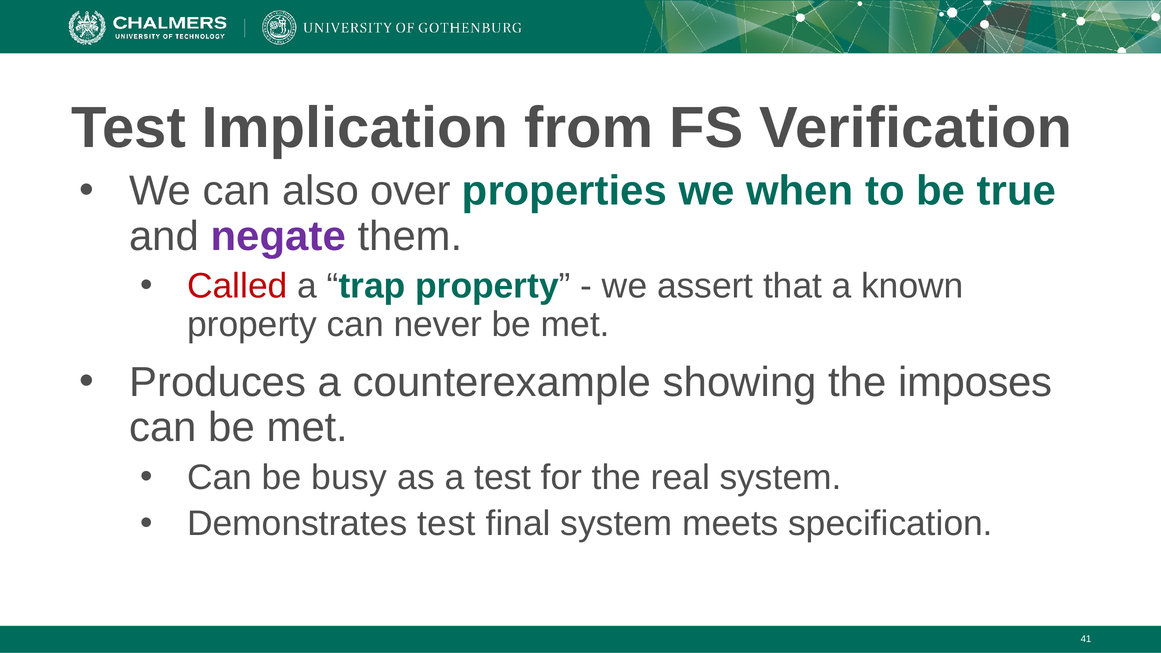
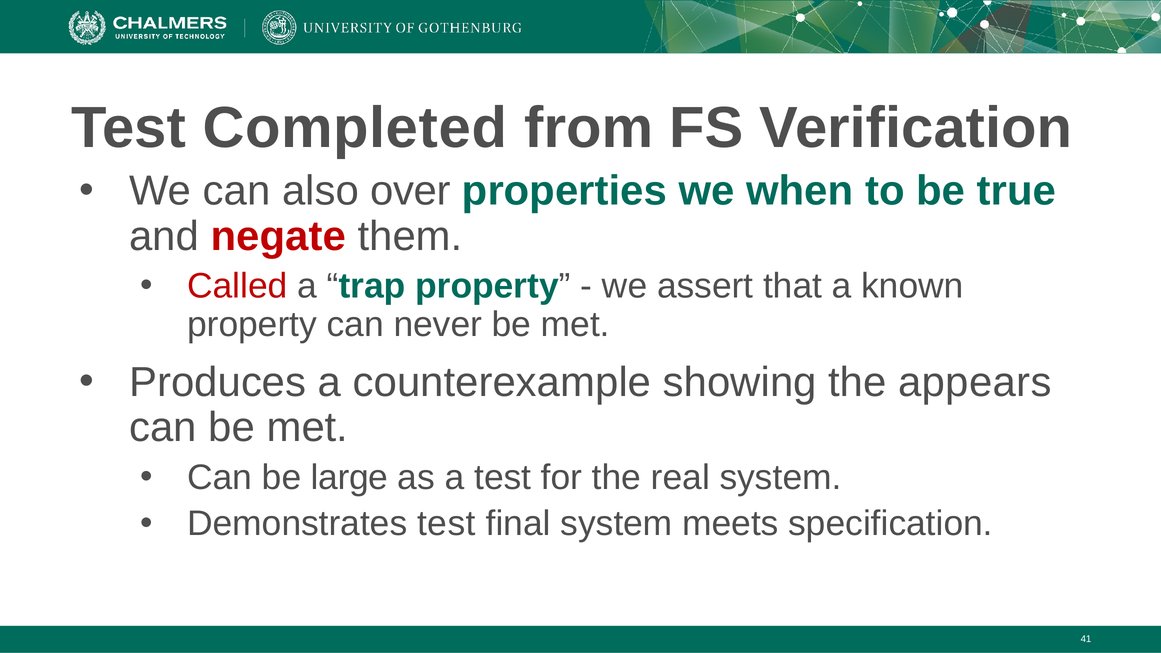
Implication: Implication -> Completed (355, 128)
negate colour: purple -> red (278, 236)
imposes: imposes -> appears (975, 382)
busy: busy -> large (349, 477)
